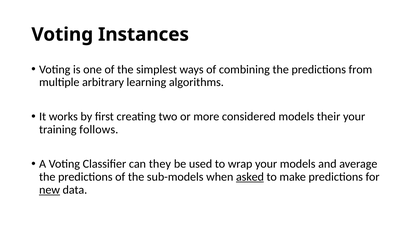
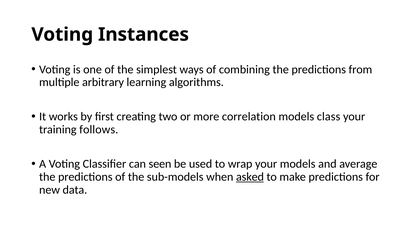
considered: considered -> correlation (249, 117)
their: their -> class (329, 117)
they: they -> seen (160, 165)
new underline: present -> none (50, 190)
